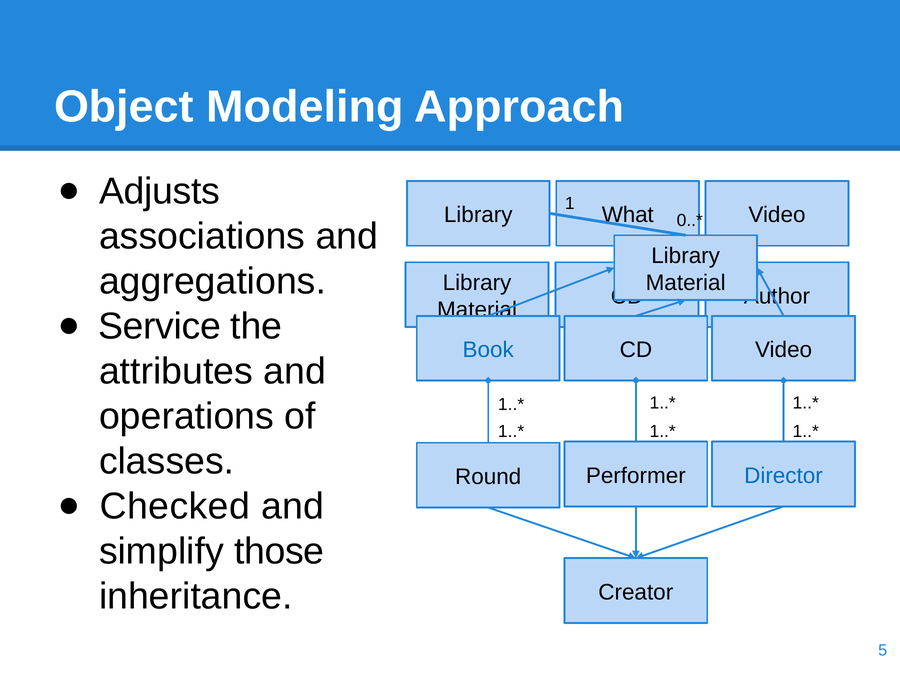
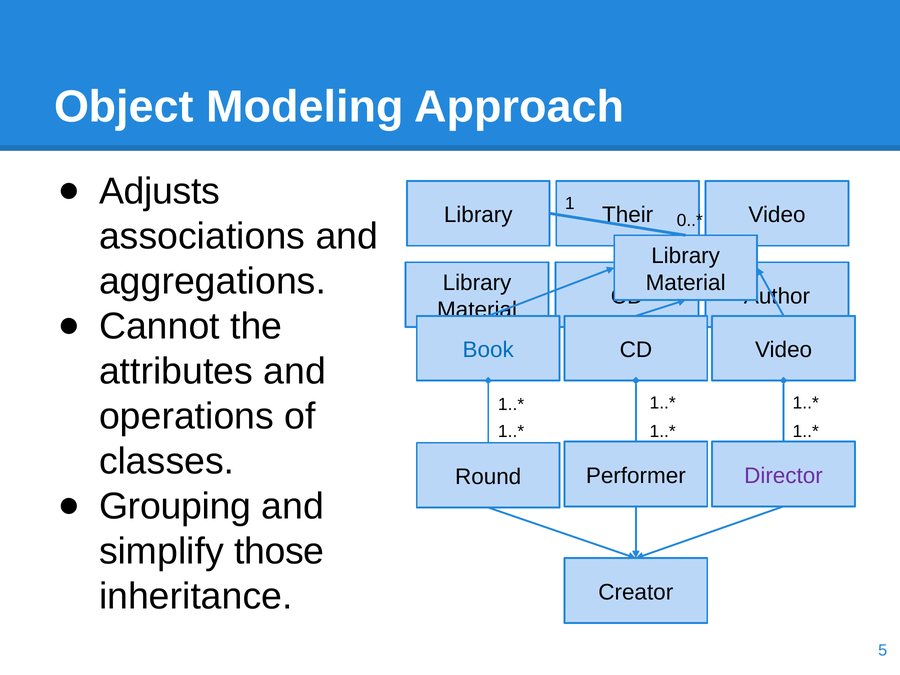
What: What -> Their (628, 215)
Service: Service -> Cannot (159, 327)
Director colour: blue -> purple (783, 476)
Checked: Checked -> Grouping (175, 507)
